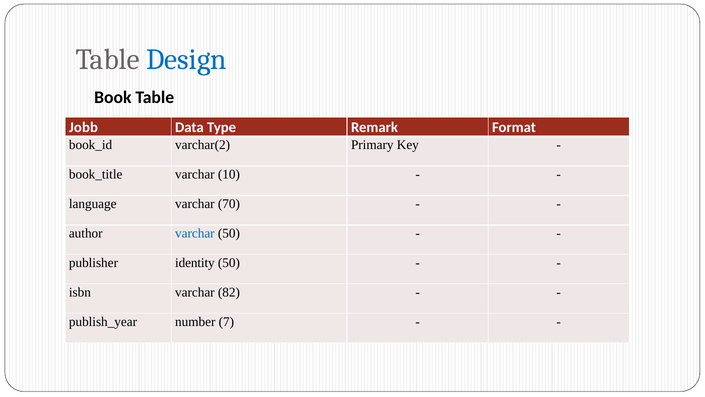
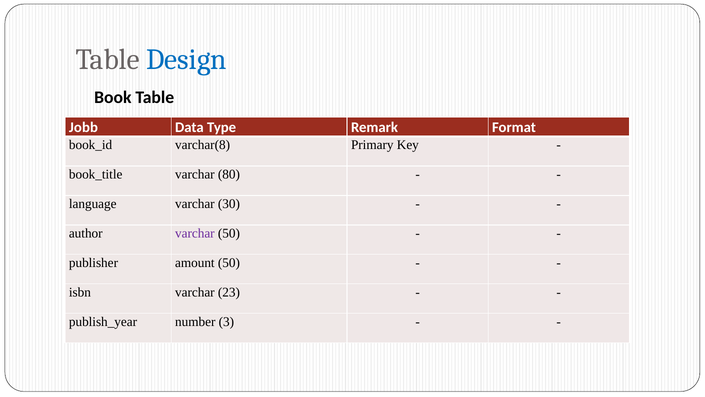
varchar(2: varchar(2 -> varchar(8 (203, 145)
10: 10 -> 80 (229, 174)
70: 70 -> 30 (229, 204)
varchar colour: blue -> purple (195, 233)
identity: identity -> amount (195, 263)
82: 82 -> 23 (229, 292)
7: 7 -> 3 (226, 322)
